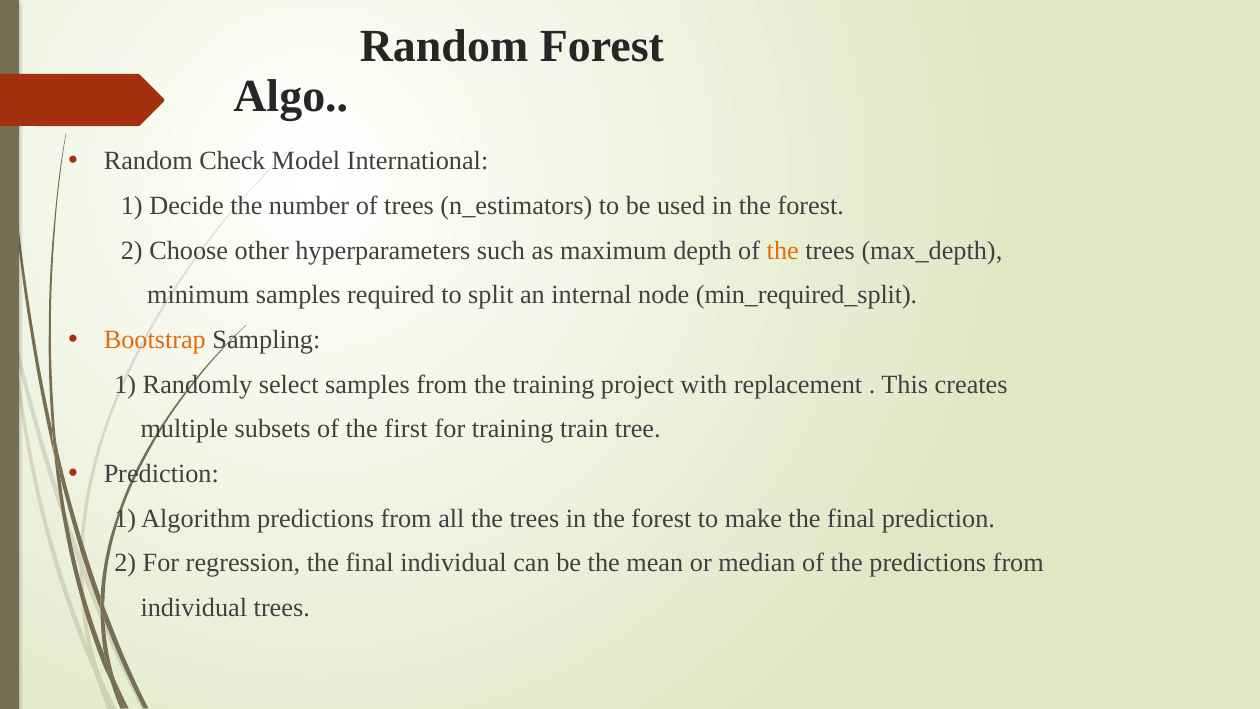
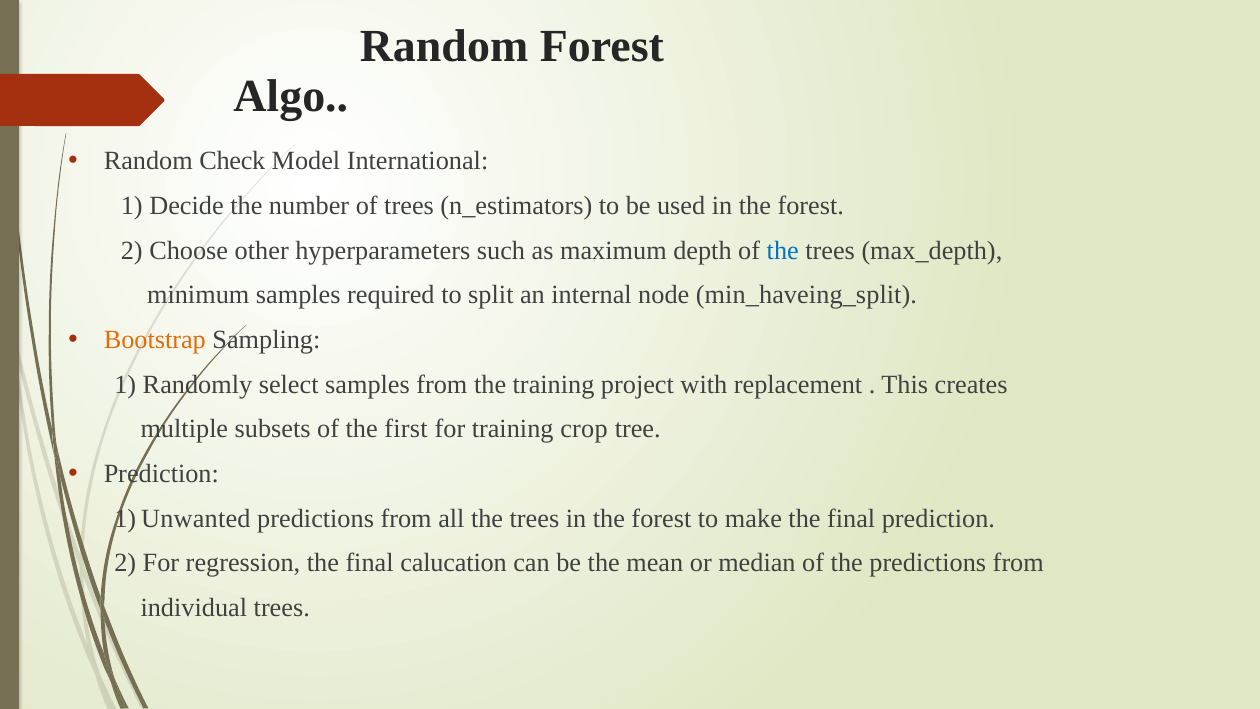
the colour: orange -> blue (783, 250)
min_required_split: min_required_split -> min_haveing_split (806, 295)
train: train -> crop (584, 429)
Algorithm: Algorithm -> Unwanted (196, 518)
final individual: individual -> calucation (454, 563)
